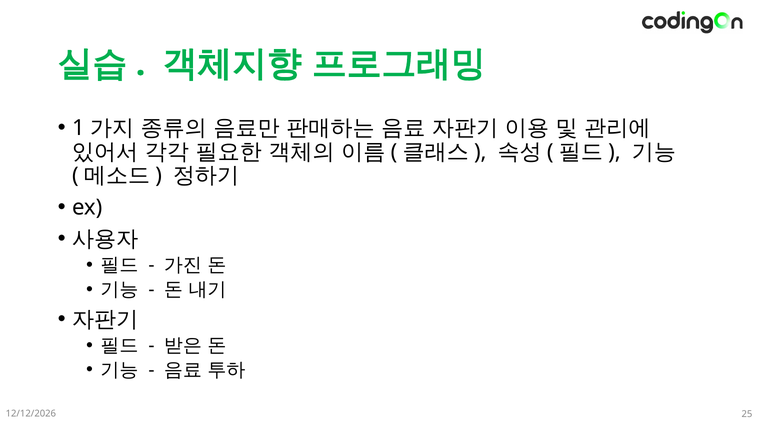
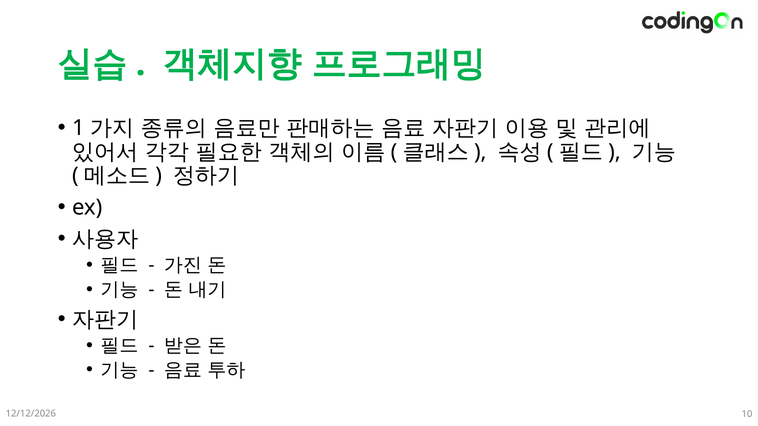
25: 25 -> 10 (747, 414)
